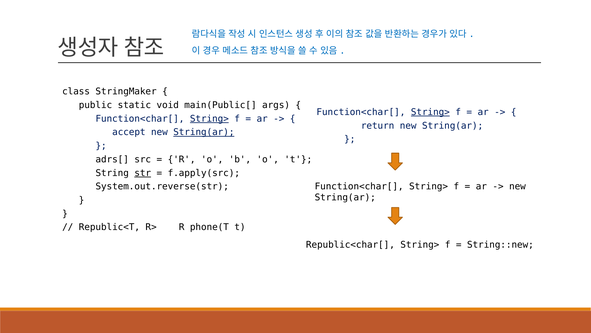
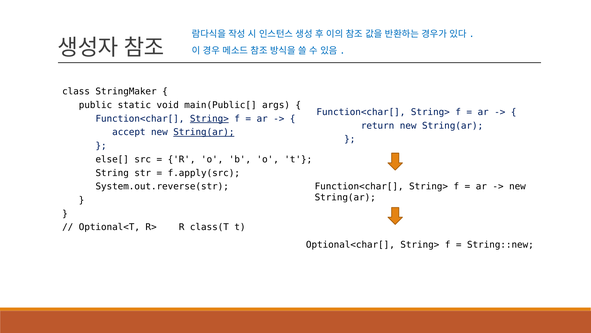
String> underline: present -> none (430, 112)
adrs[: adrs[ -> else[ (112, 159)
str underline: present -> none (143, 173)
Republic<T: Republic<T -> Optional<T (109, 227)
phone(T: phone(T -> class(T (209, 227)
Republic<char[: Republic<char[ -> Optional<char[ (350, 244)
